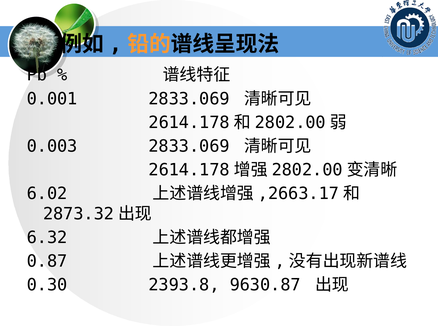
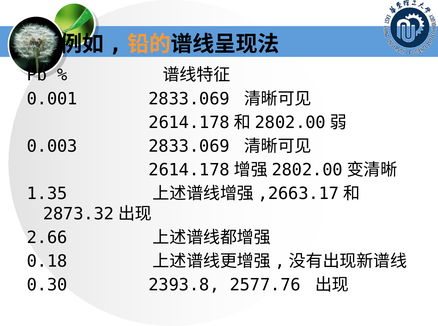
6.02: 6.02 -> 1.35 (47, 193)
6.32: 6.32 -> 2.66 (47, 237)
0.87: 0.87 -> 0.18 (47, 261)
9630.87: 9630.87 -> 2577.76 (265, 285)
